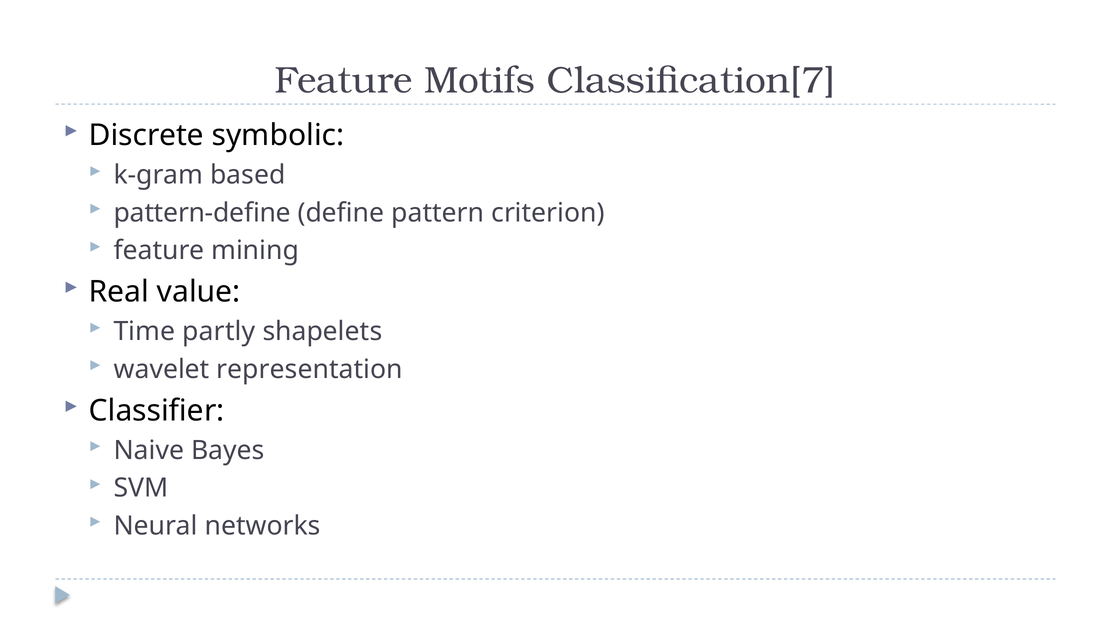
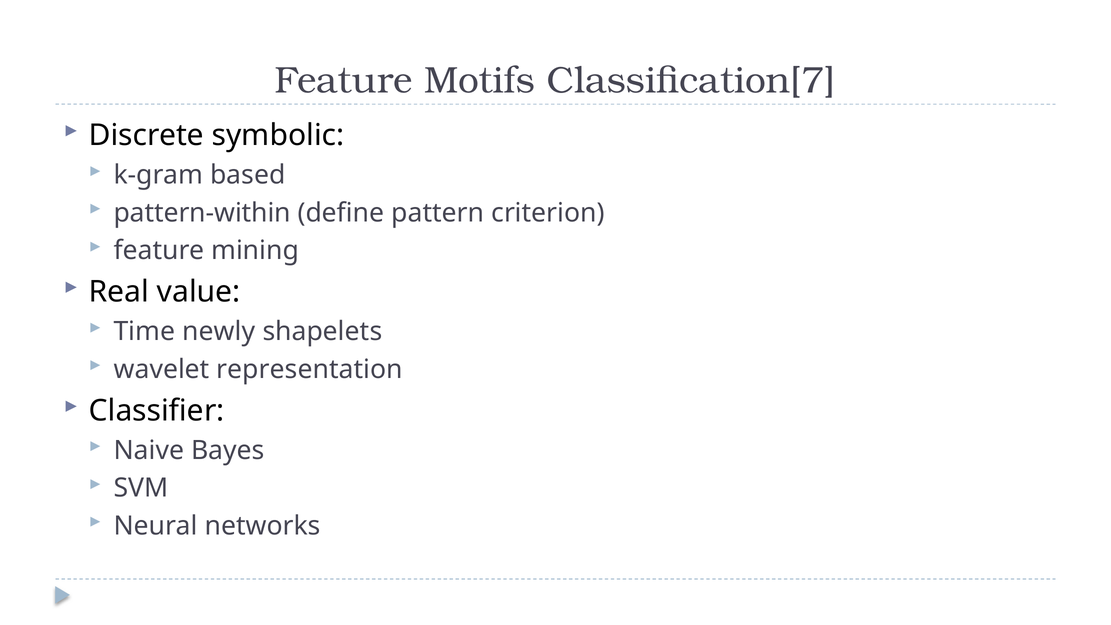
pattern-define: pattern-define -> pattern-within (202, 213)
partly: partly -> newly (219, 332)
